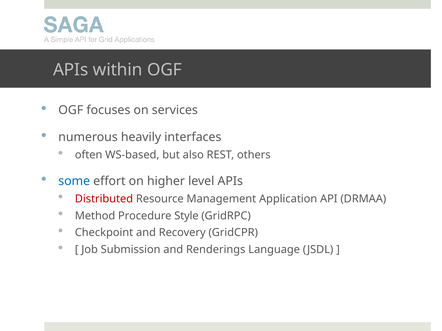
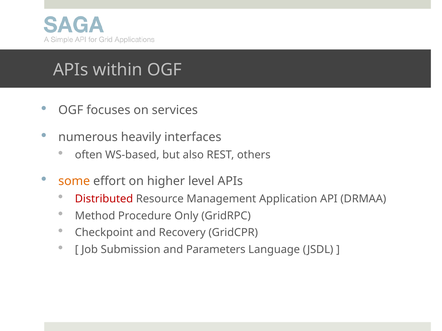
some colour: blue -> orange (74, 181)
Style: Style -> Only (186, 216)
Renderings: Renderings -> Parameters (216, 250)
